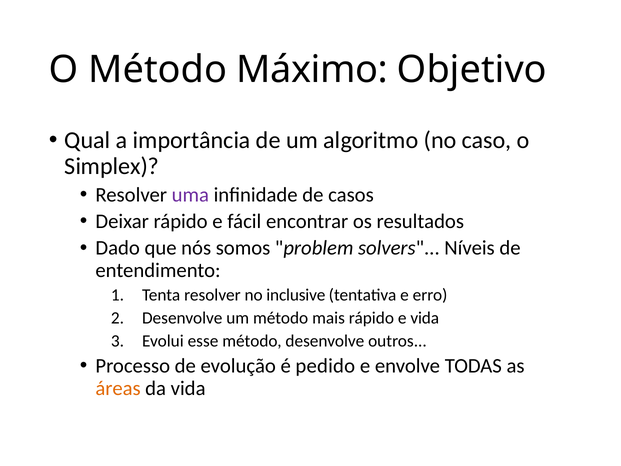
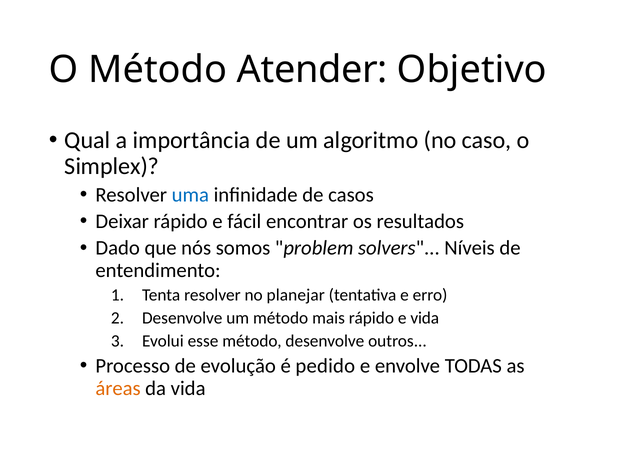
Máximo: Máximo -> Atender (312, 70)
uma colour: purple -> blue (190, 195)
inclusive: inclusive -> planejar (296, 295)
